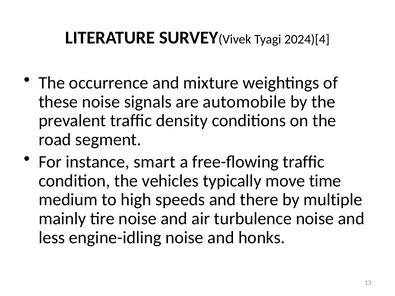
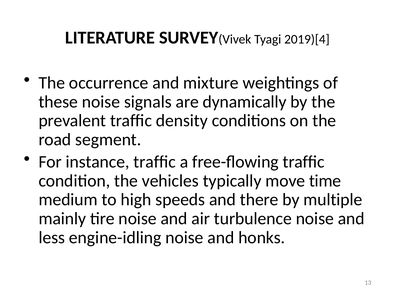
2024)[4: 2024)[4 -> 2019)[4 (307, 39)
automobile: automobile -> dynamically (245, 102)
instance smart: smart -> trafﬁc (155, 162)
